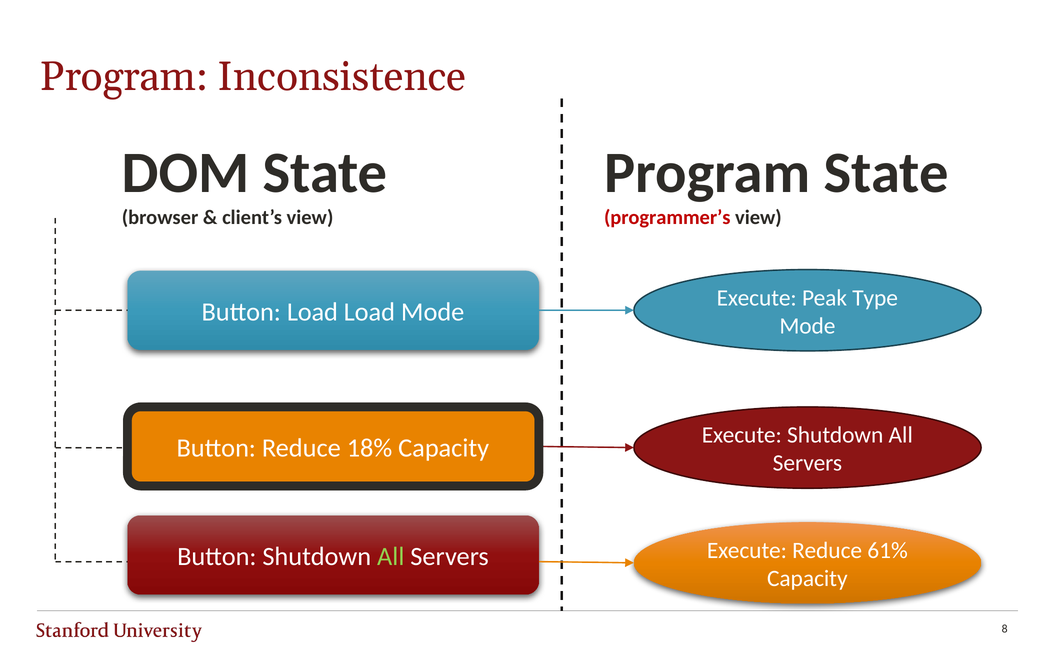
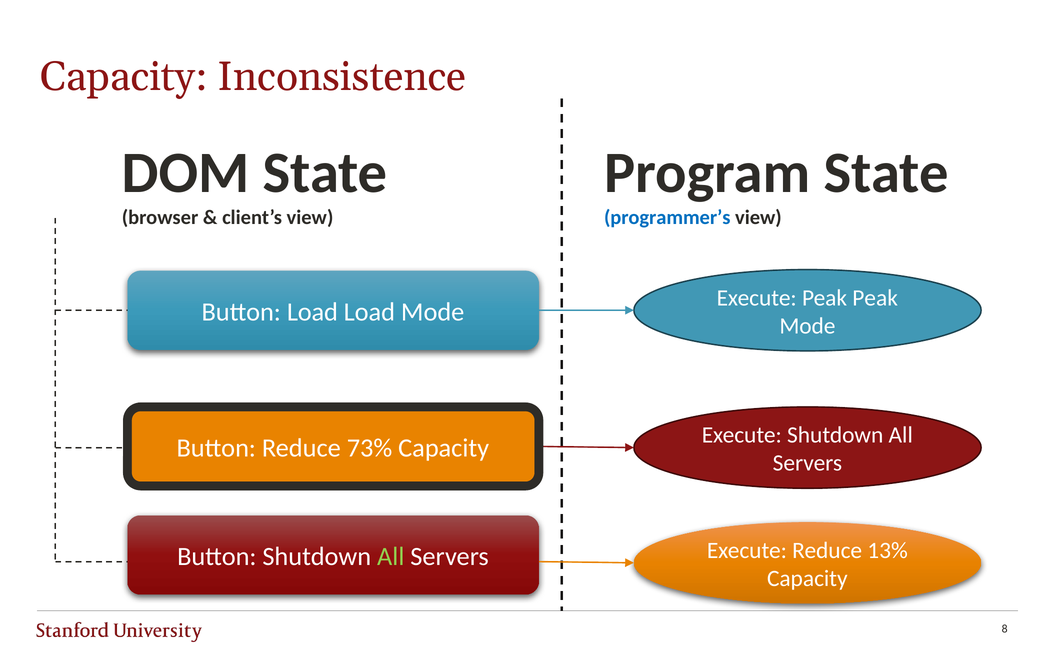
Program: Program -> Capacity (124, 77)
programmer’s colour: red -> blue (667, 218)
Peak Type: Type -> Peak (875, 298)
18%: 18% -> 73% (370, 449)
61%: 61% -> 13% (888, 551)
